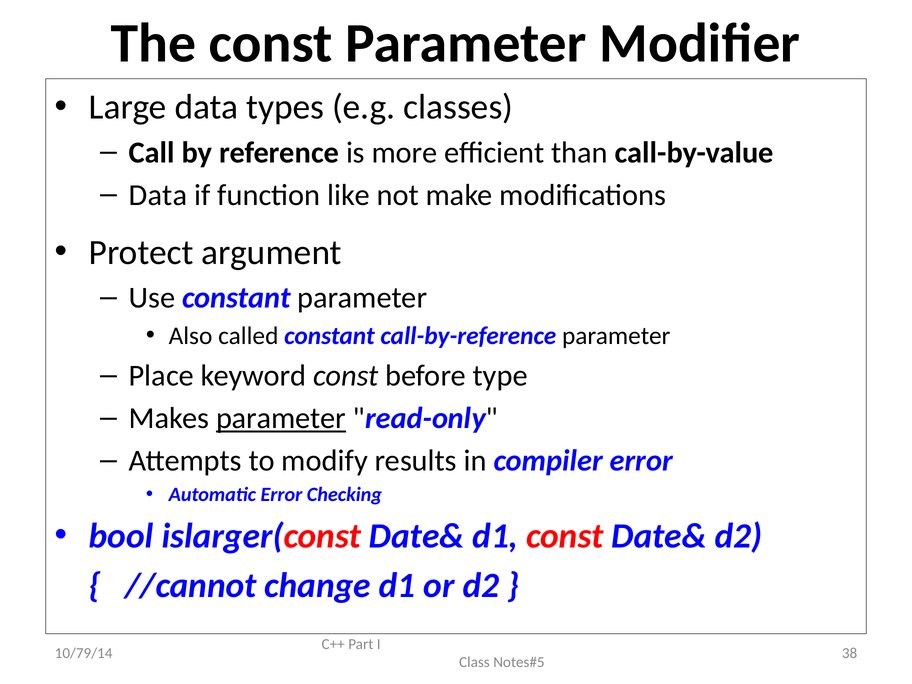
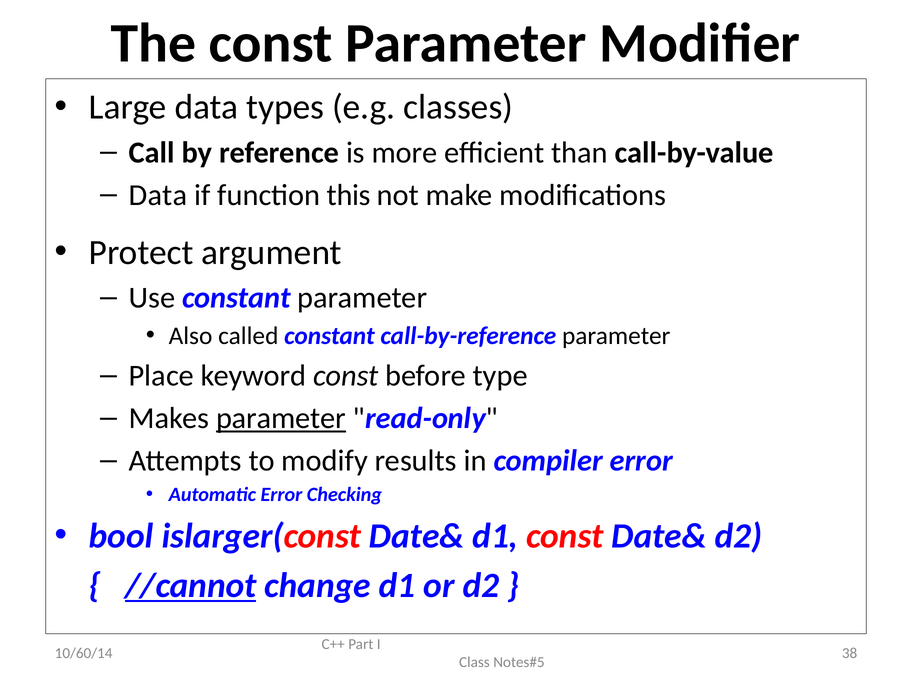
like: like -> this (349, 195)
//cannot underline: none -> present (191, 586)
10/79/14: 10/79/14 -> 10/60/14 (84, 653)
